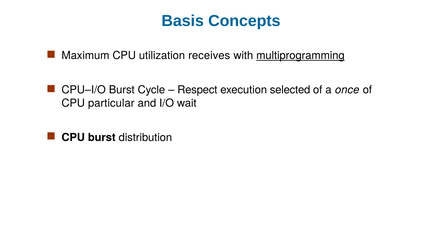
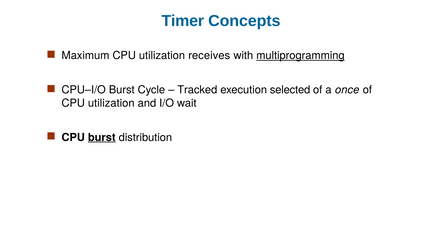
Basis: Basis -> Timer (183, 21)
Respect: Respect -> Tracked (197, 90)
particular: particular -> utilization (111, 103)
burst underline: none -> present (102, 137)
